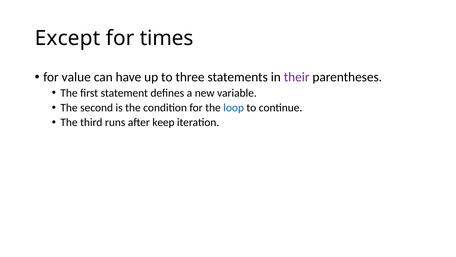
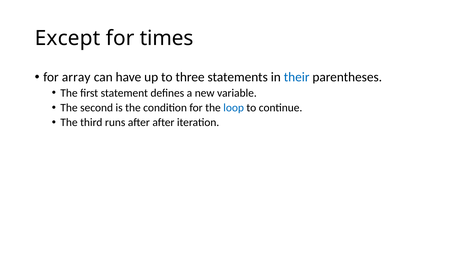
value: value -> array (76, 77)
their colour: purple -> blue (297, 77)
after keep: keep -> after (163, 122)
